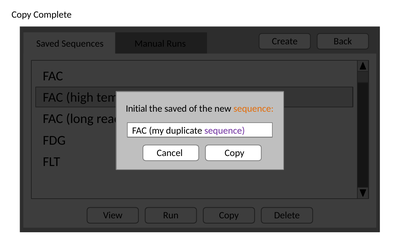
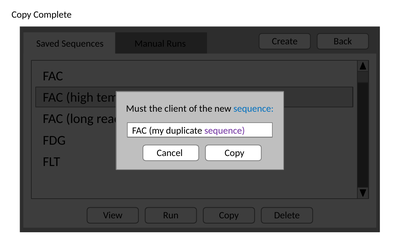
Initial: Initial -> Must (136, 109)
the saved: saved -> client (176, 109)
sequence colour: orange -> blue (254, 109)
